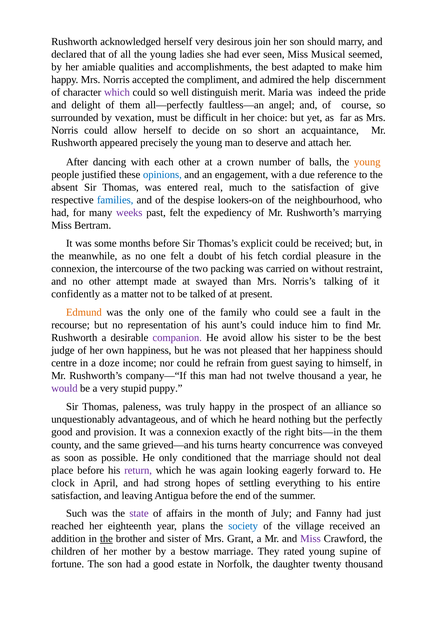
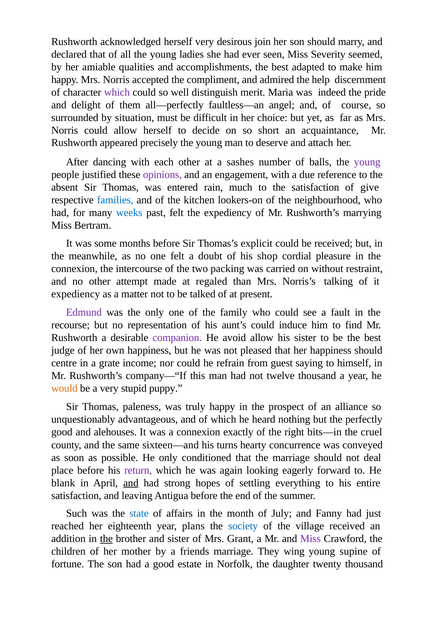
Musical: Musical -> Severity (328, 54)
vexation: vexation -> situation (135, 118)
crown: crown -> sashes (240, 162)
young colour: orange -> purple (367, 162)
opinions colour: blue -> purple (162, 175)
real: real -> rain (214, 187)
despise: despise -> kitchen (199, 200)
weeks colour: purple -> blue (129, 213)
fetch: fetch -> shop (267, 256)
swayed: swayed -> regaled (212, 281)
confidently: confidently -> expediency (76, 294)
Edmund colour: orange -> purple (84, 312)
doze: doze -> grate (109, 363)
would colour: purple -> orange (64, 388)
provision: provision -> alehouses (115, 432)
the them: them -> cruel (371, 432)
grieved—and: grieved—and -> sixteen—and (171, 445)
clock: clock -> blank (63, 483)
and underline: none -> present (131, 483)
state colour: purple -> blue (139, 513)
bestow: bestow -> friends (195, 551)
rated: rated -> wing (294, 551)
